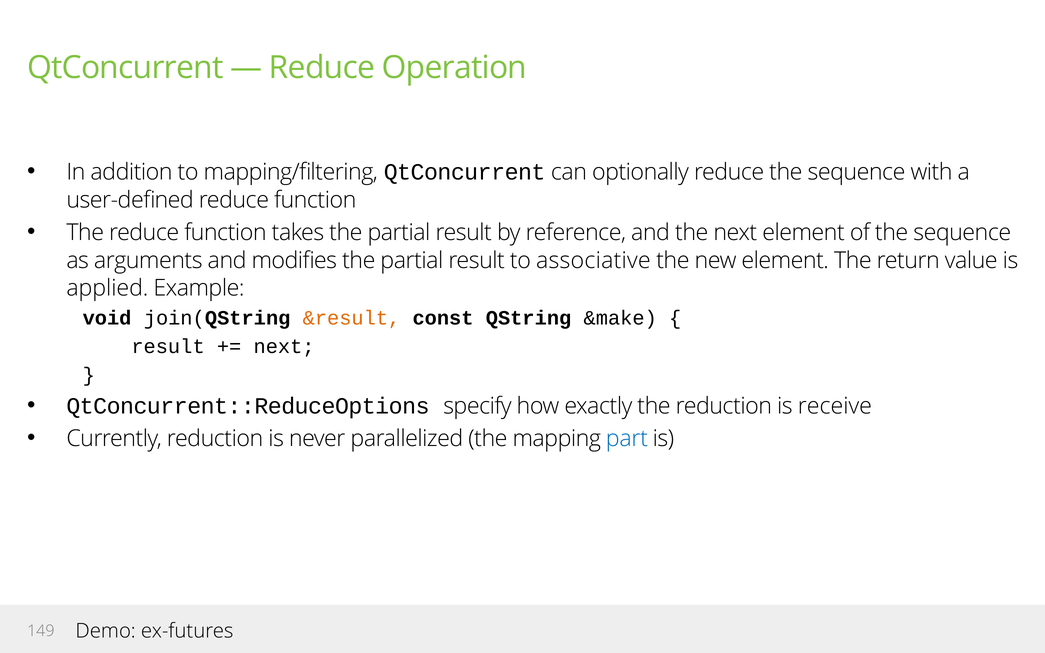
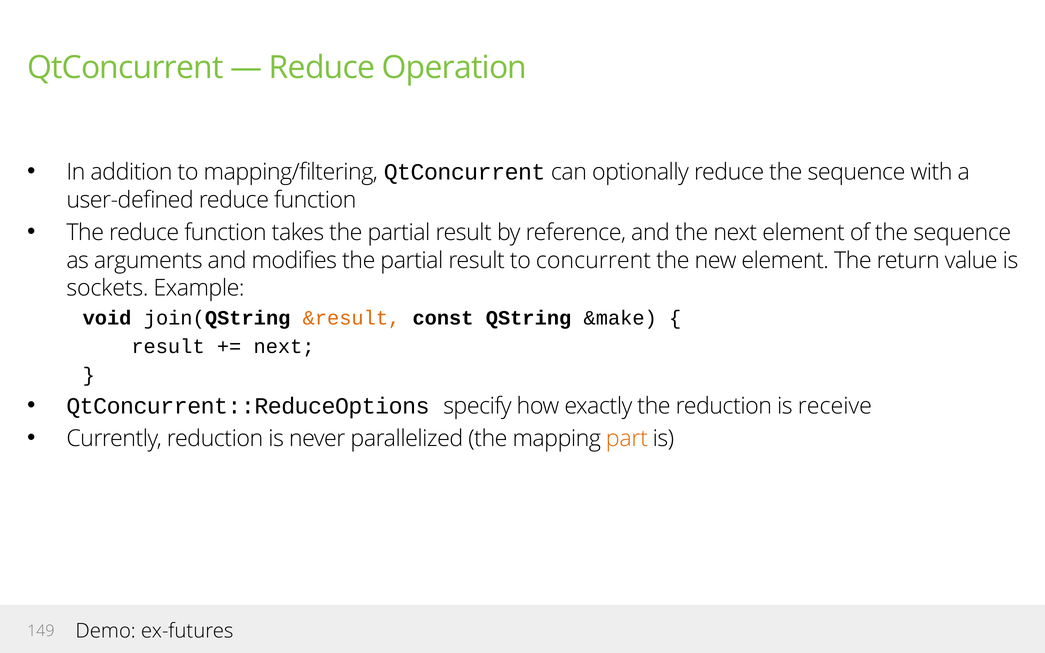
associative: associative -> concurrent (593, 260)
applied: applied -> sockets (107, 288)
part colour: blue -> orange (627, 439)
